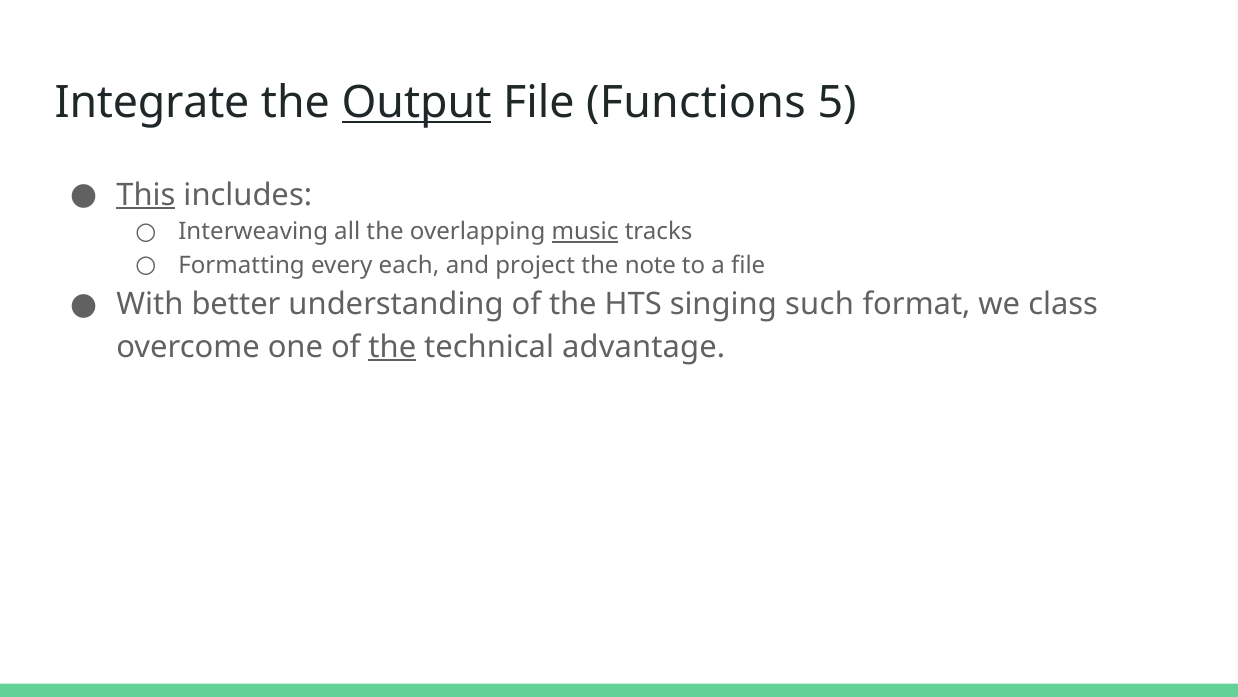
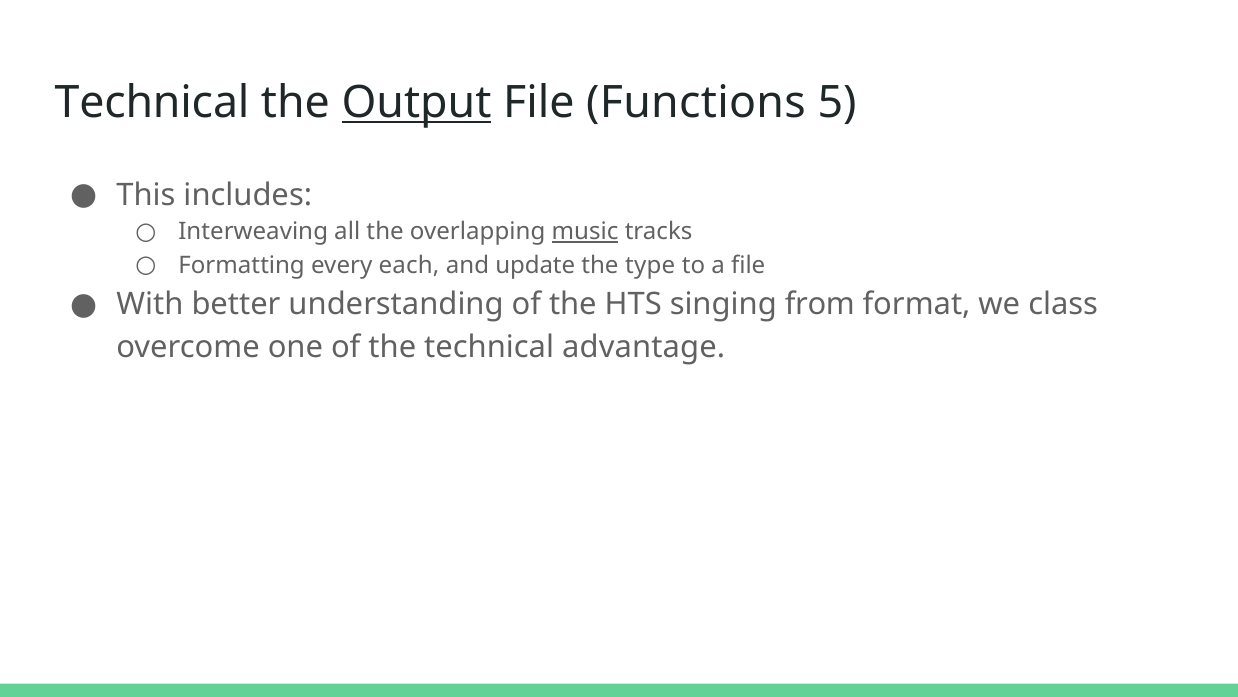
Integrate: Integrate -> Technical (152, 103)
This underline: present -> none (146, 195)
project: project -> update (535, 265)
note: note -> type (650, 265)
such: such -> from (820, 304)
the underline: present -> none (392, 347)
